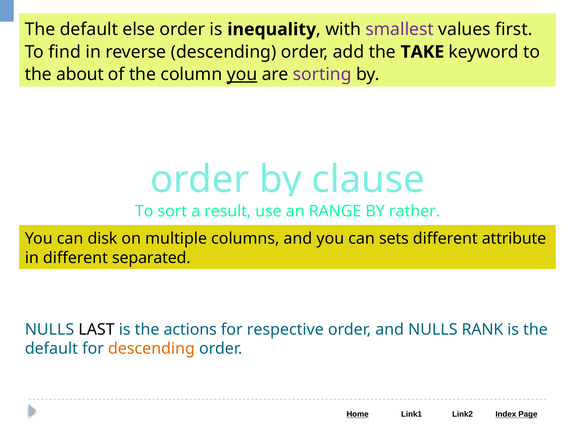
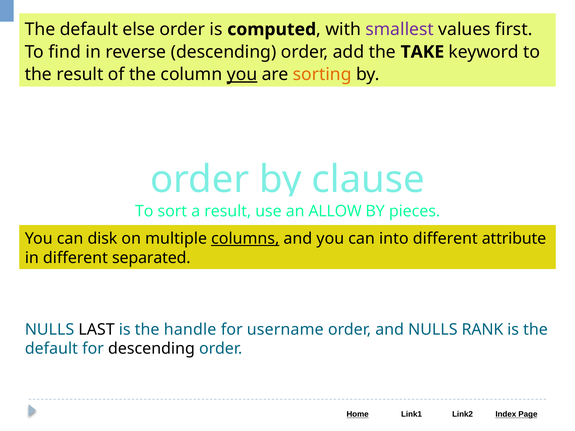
inequality: inequality -> computed (272, 29)
the about: about -> result (80, 74)
sorting colour: purple -> orange (322, 74)
RANGE: RANGE -> ALLOW (335, 211)
rather: rather -> pieces (415, 211)
columns underline: none -> present (245, 239)
sets: sets -> into (394, 239)
actions: actions -> handle (190, 330)
respective: respective -> username (285, 330)
descending colour: orange -> black (151, 349)
